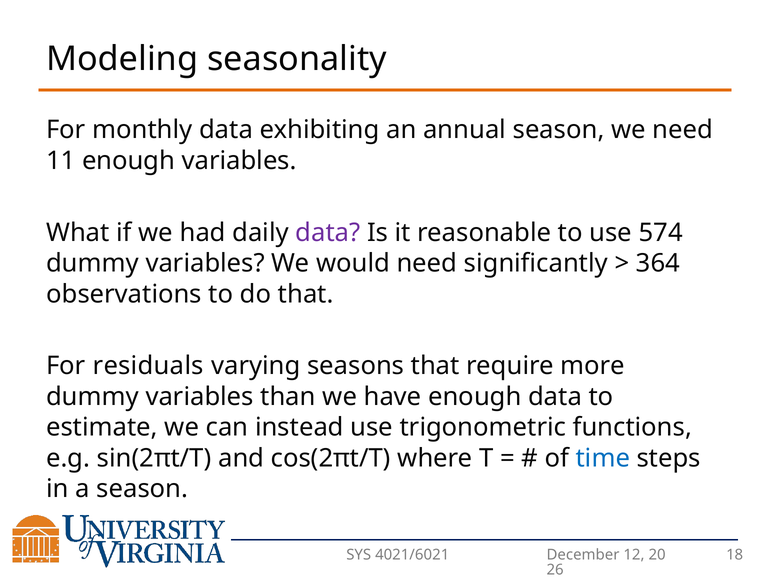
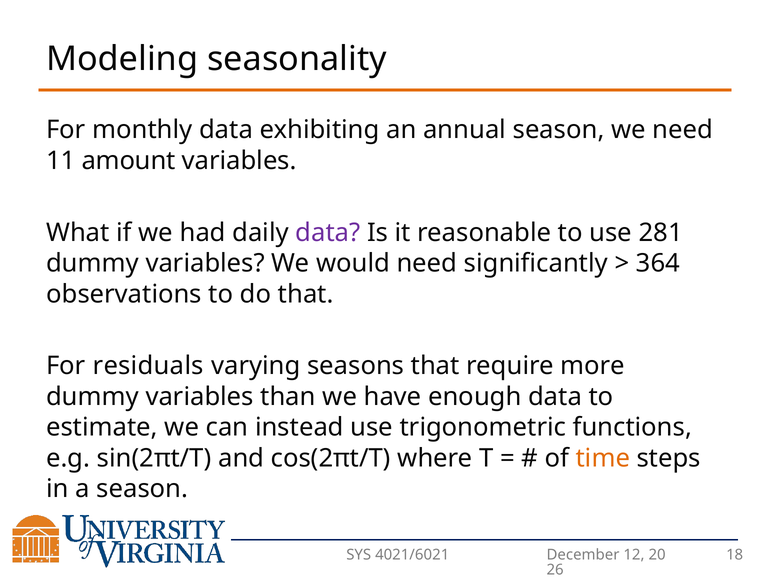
11 enough: enough -> amount (129, 161)
574: 574 -> 281 (661, 233)
time colour: blue -> orange (603, 459)
